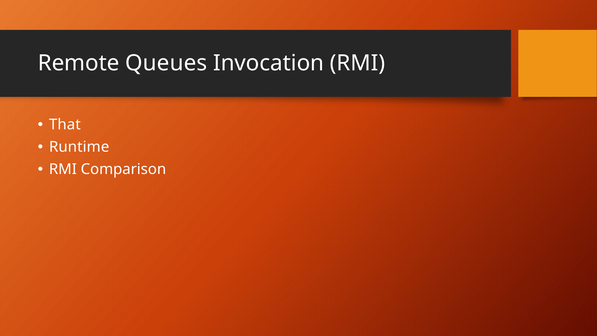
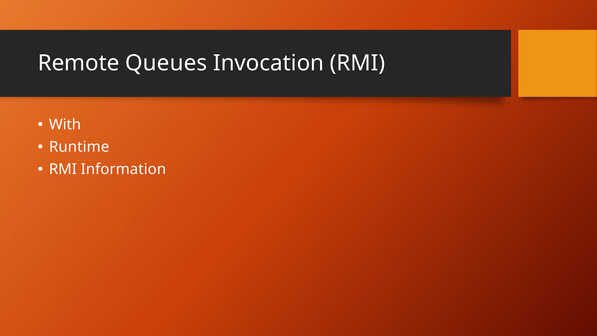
That: That -> With (65, 125)
Comparison: Comparison -> Information (123, 169)
